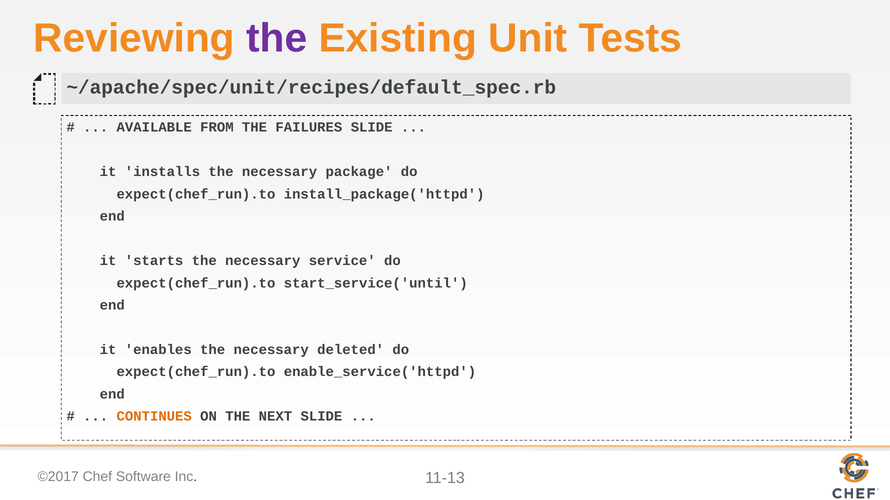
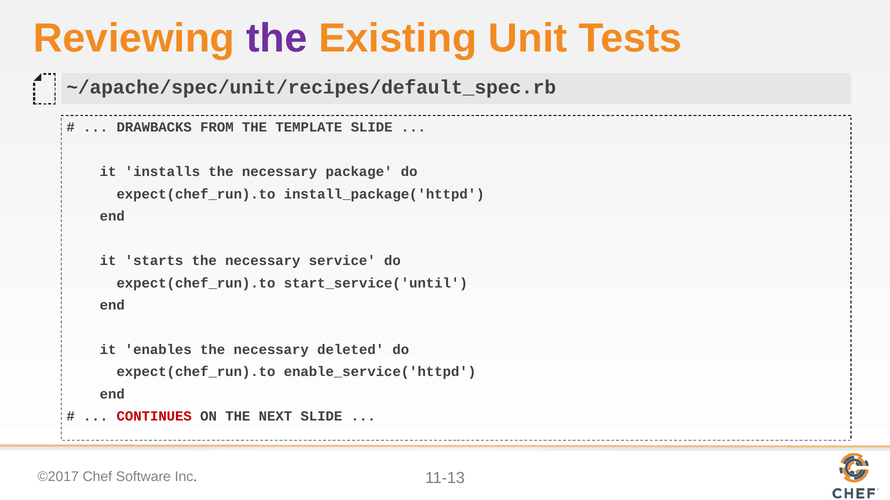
AVAILABLE: AVAILABLE -> DRAWBACKS (154, 128)
FAILURES: FAILURES -> TEMPLATE (309, 128)
CONTINUES colour: orange -> red (154, 417)
